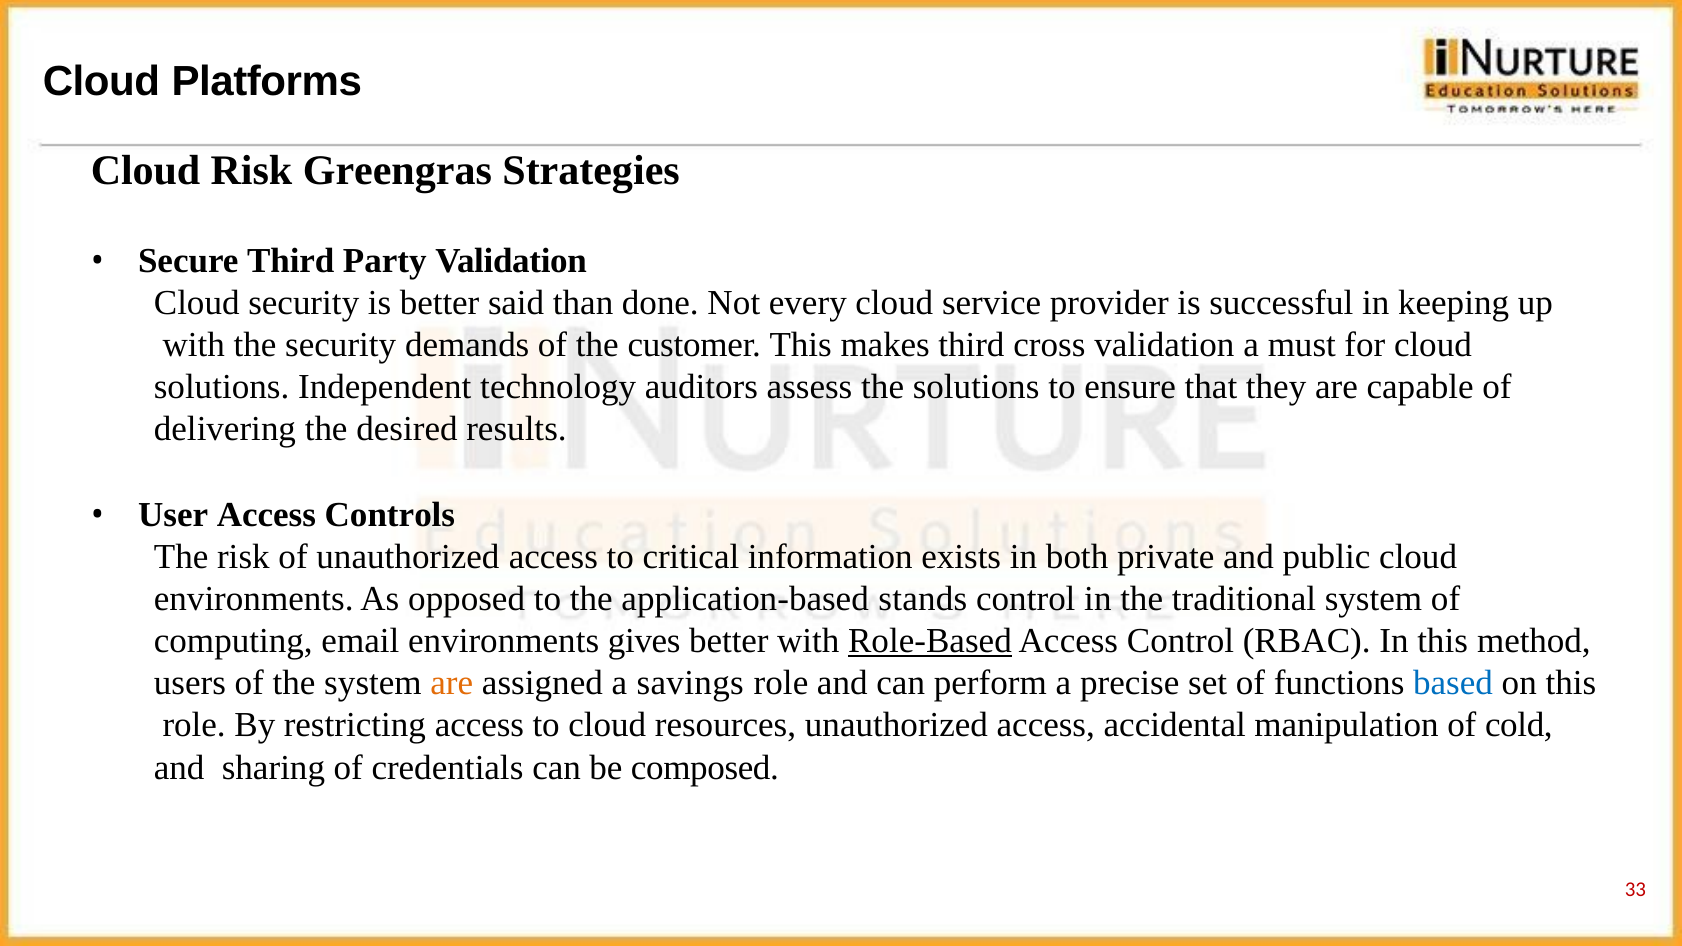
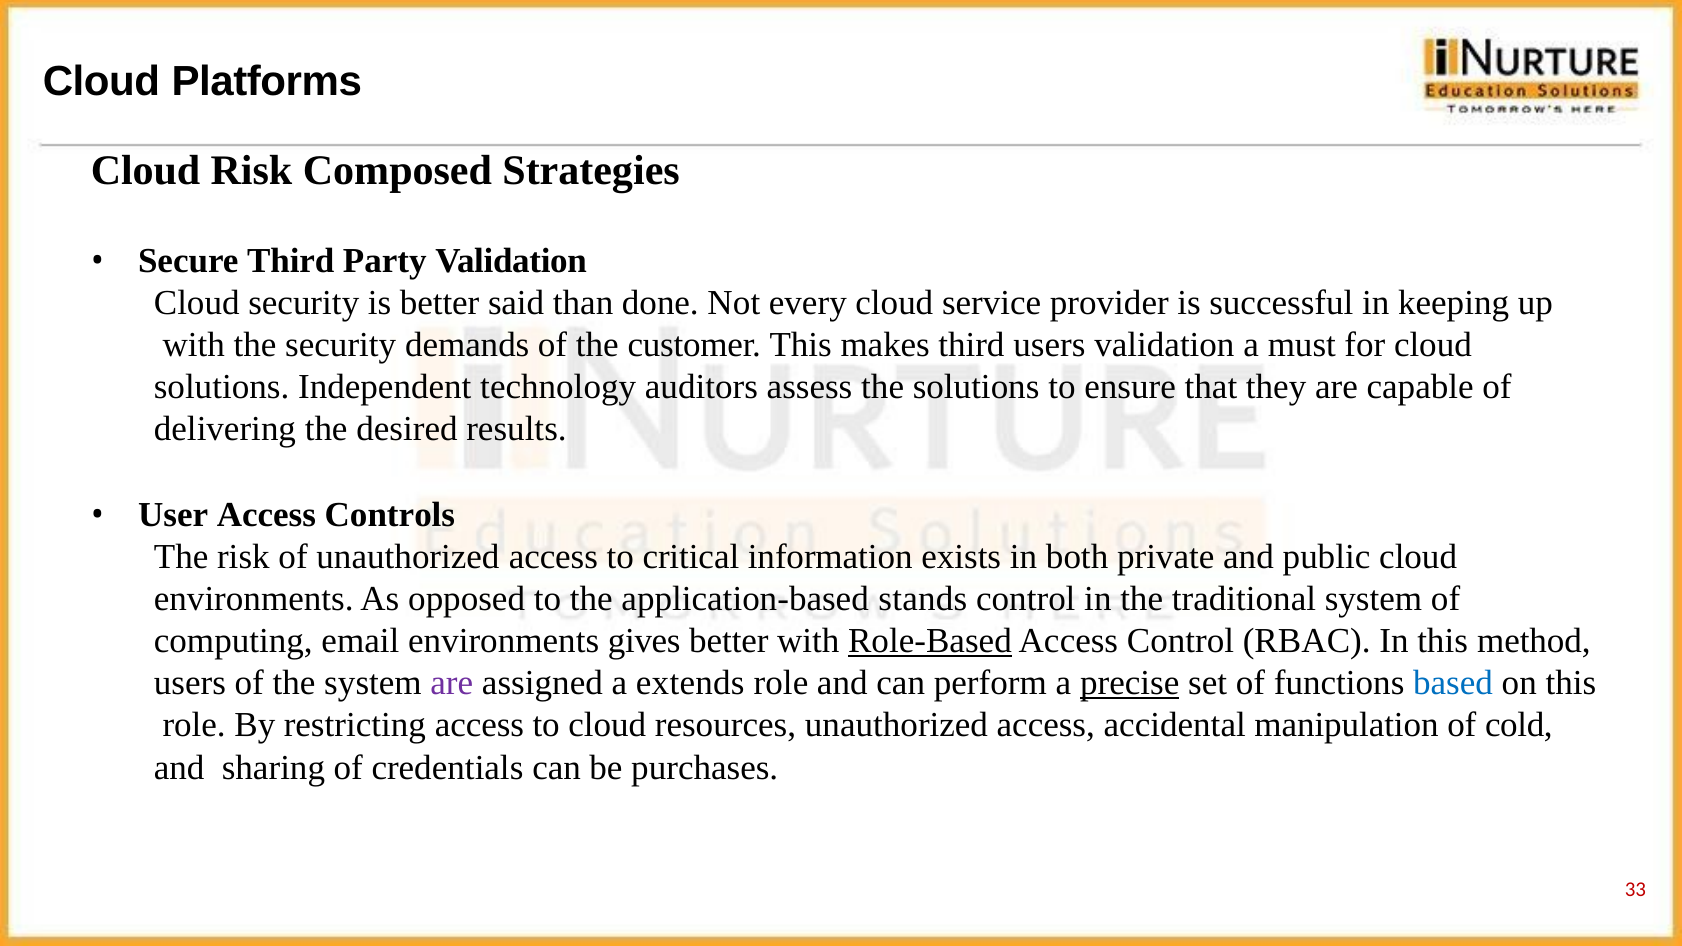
Greengras: Greengras -> Composed (397, 171)
third cross: cross -> users (1049, 345)
are colour: orange -> purple (452, 683)
savings: savings -> extends (690, 683)
precise underline: none -> present (1130, 683)
composed: composed -> purchases (705, 768)
